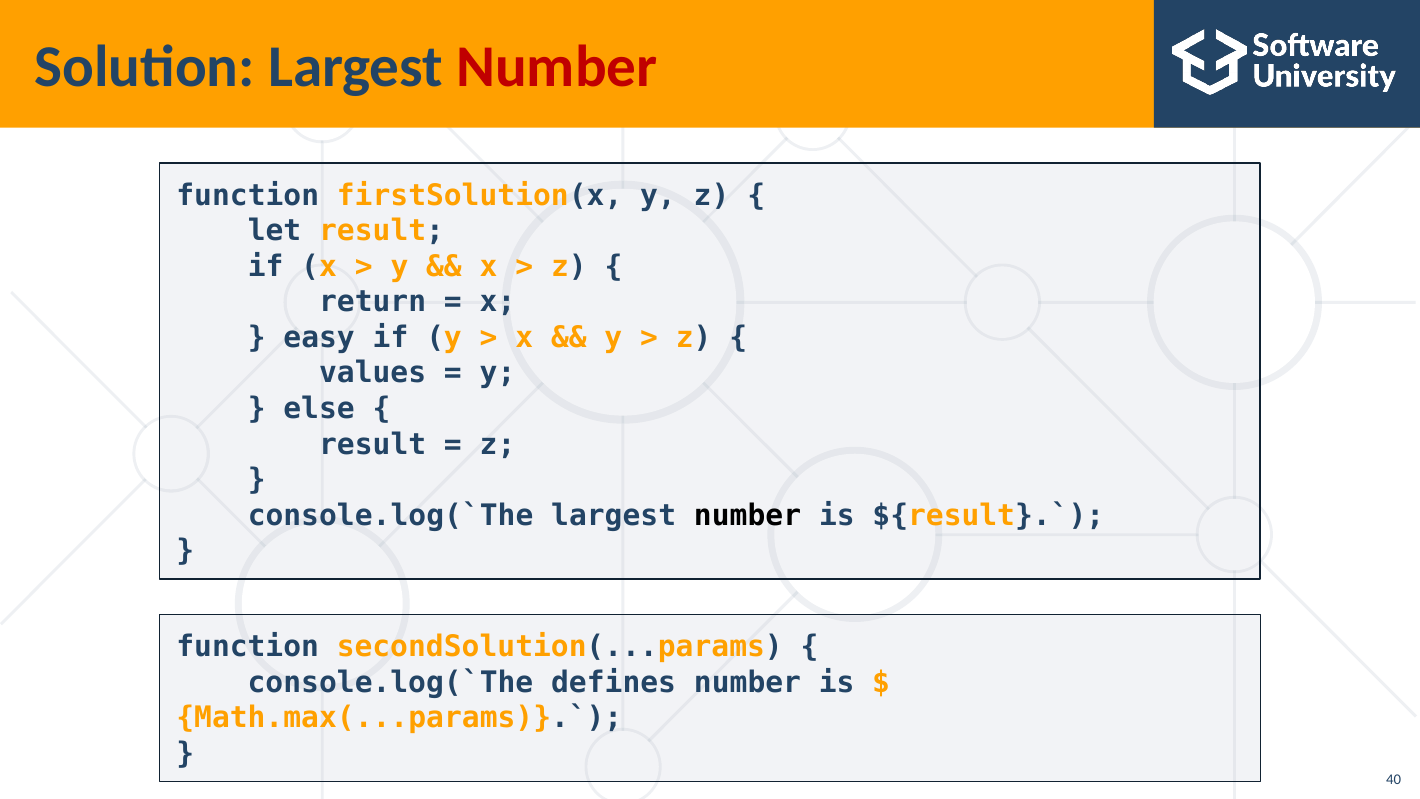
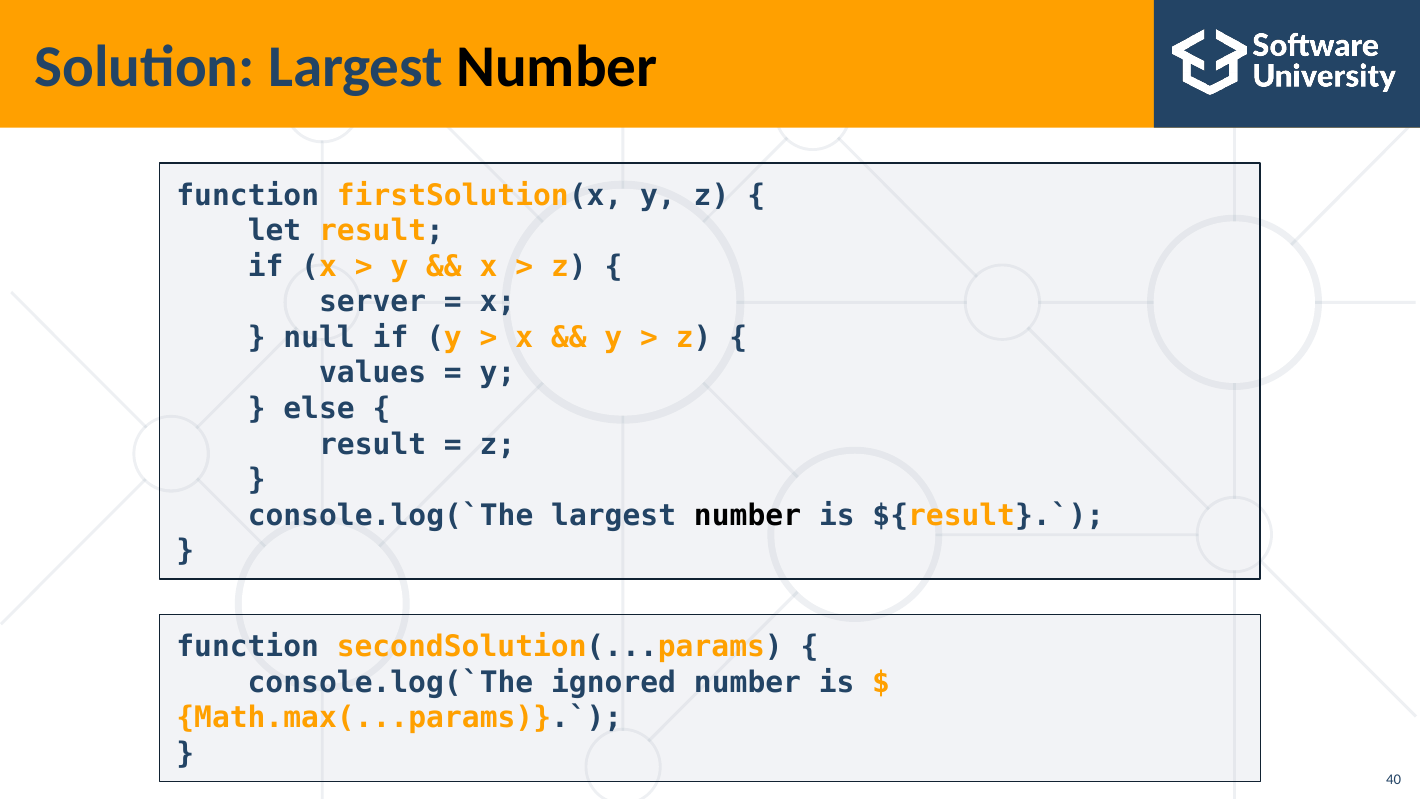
Number colour: red -> black (557, 67)
return: return -> server (373, 302)
easy: easy -> null (319, 338)
defines: defines -> ignored (614, 682)
